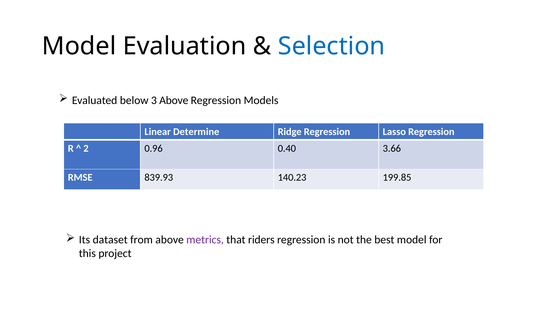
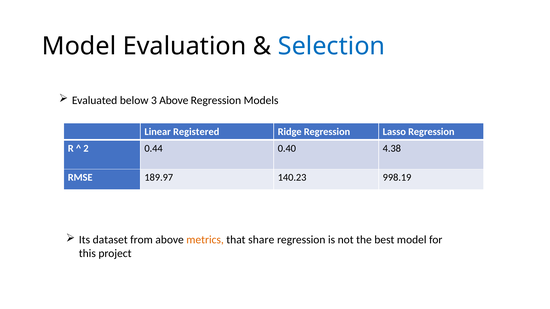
Determine: Determine -> Registered (196, 132)
0.96: 0.96 -> 0.44 (154, 148)
3.66: 3.66 -> 4.38 (392, 148)
839.93: 839.93 -> 189.97 (159, 178)
199.85: 199.85 -> 998.19 (397, 178)
metrics colour: purple -> orange (205, 240)
riders: riders -> share (261, 240)
